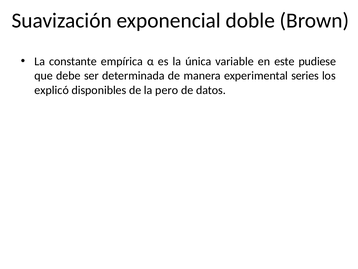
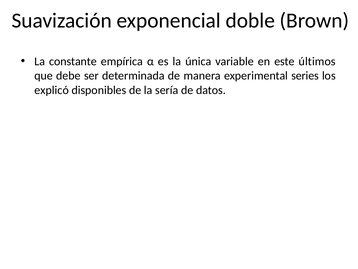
pudiese: pudiese -> últimos (317, 61)
pero: pero -> sería (167, 90)
